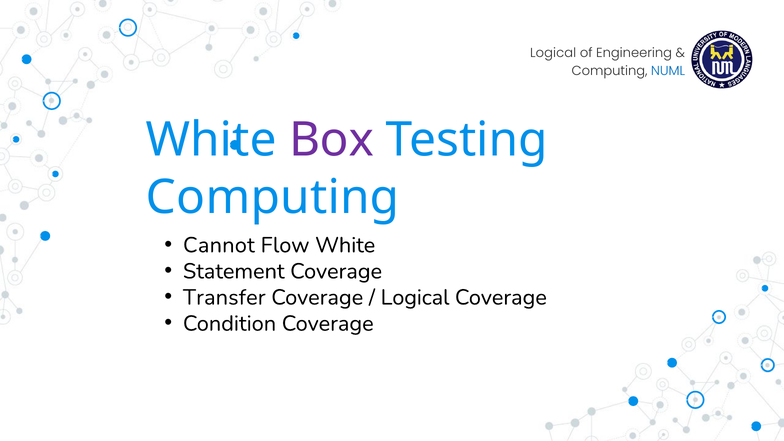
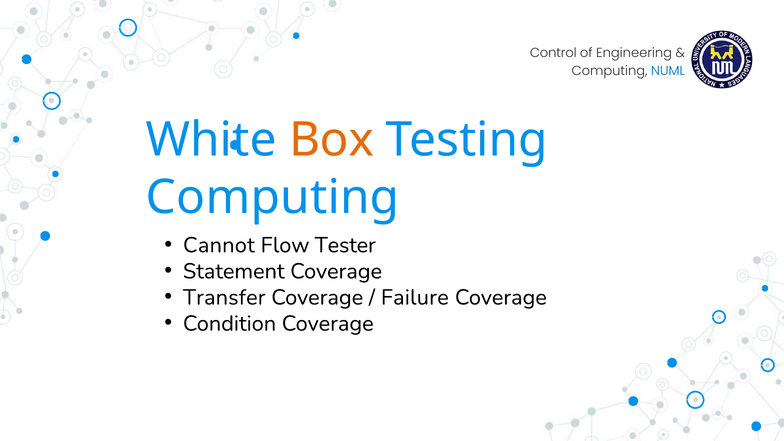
Logical: Logical -> Control (553, 53)
Box colour: purple -> orange (331, 140)
Flow White: White -> Tester (345, 245)
Logical: Logical -> Failure (415, 297)
